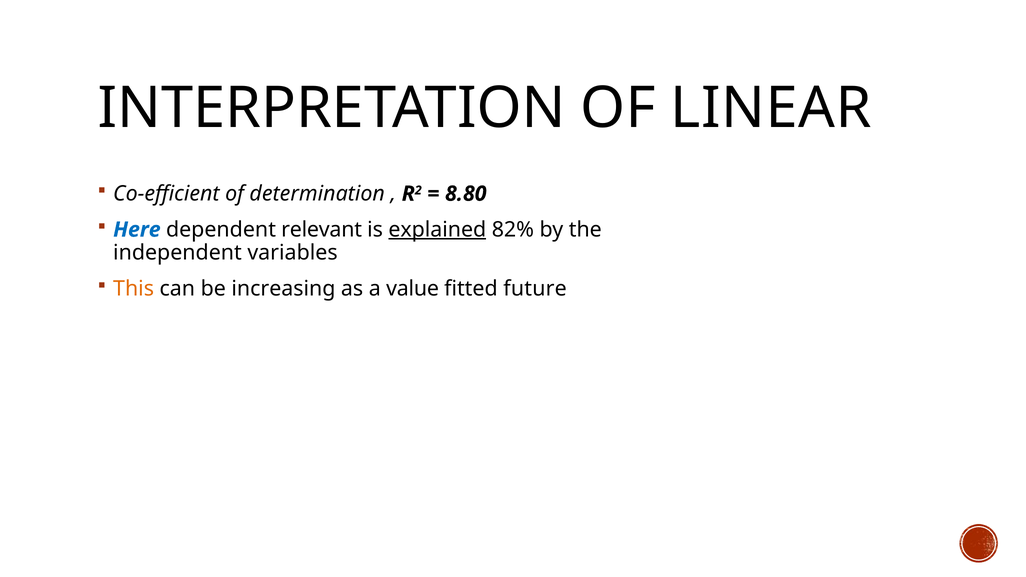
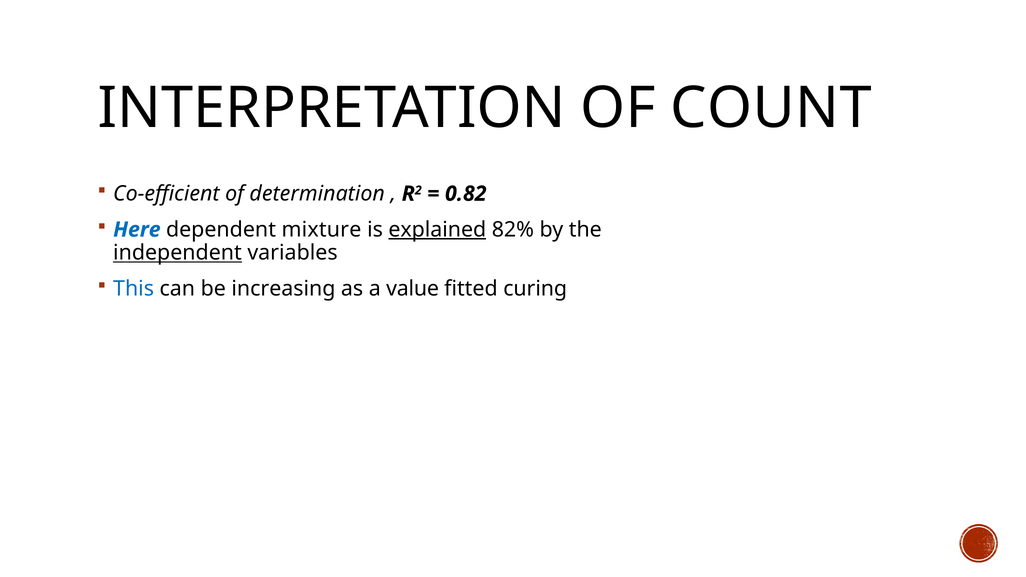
LINEAR: LINEAR -> COUNT (771, 108)
8.80: 8.80 -> 0.82 (466, 194)
relevant: relevant -> mixture (321, 230)
independent underline: none -> present (177, 253)
This colour: orange -> blue (134, 289)
future: future -> curing (535, 289)
